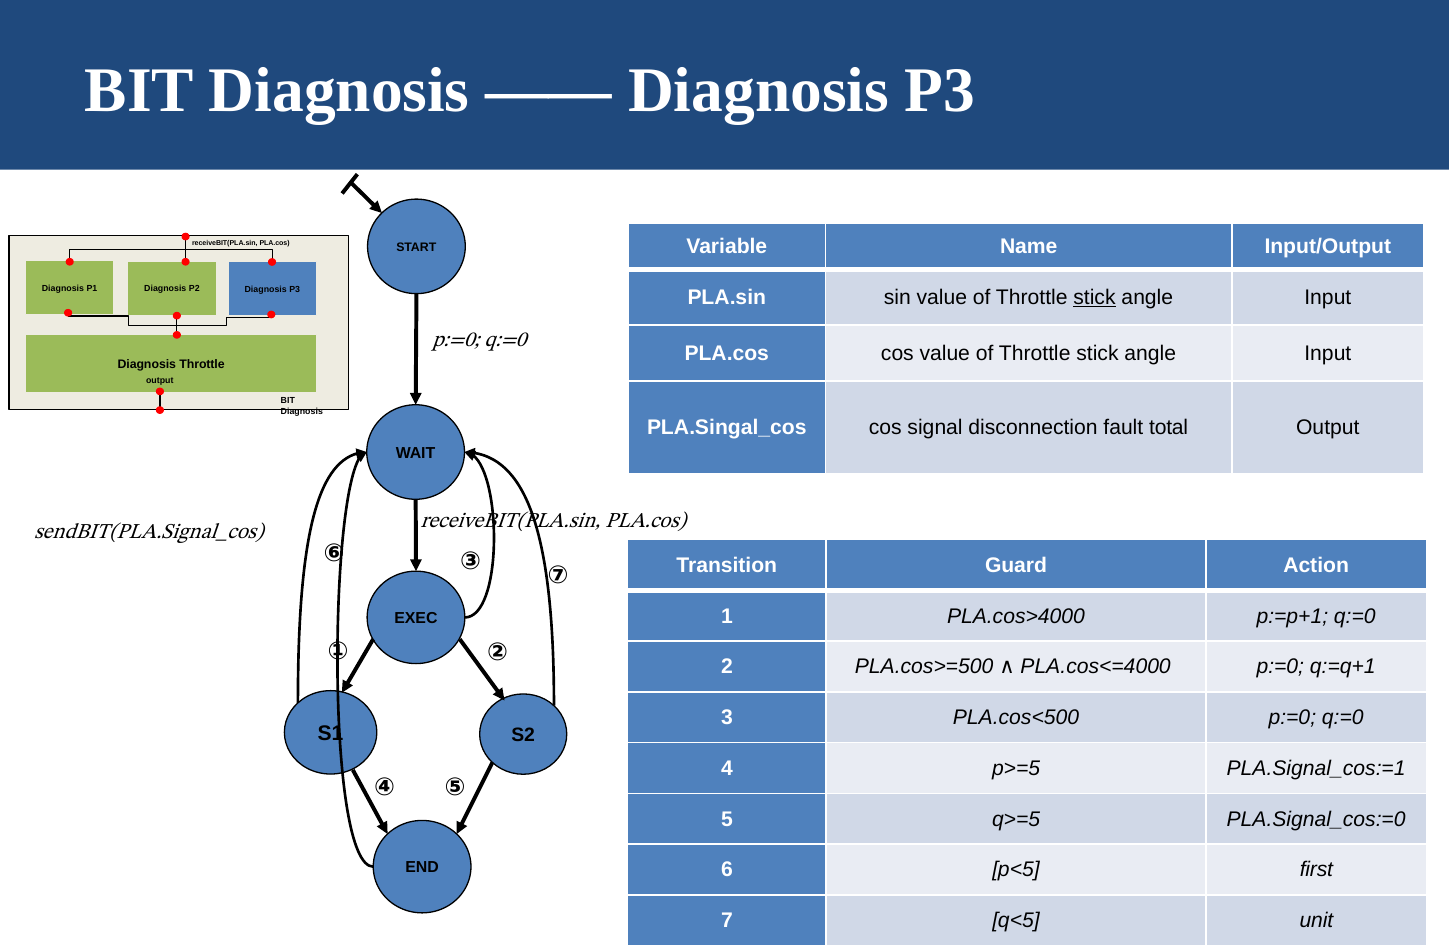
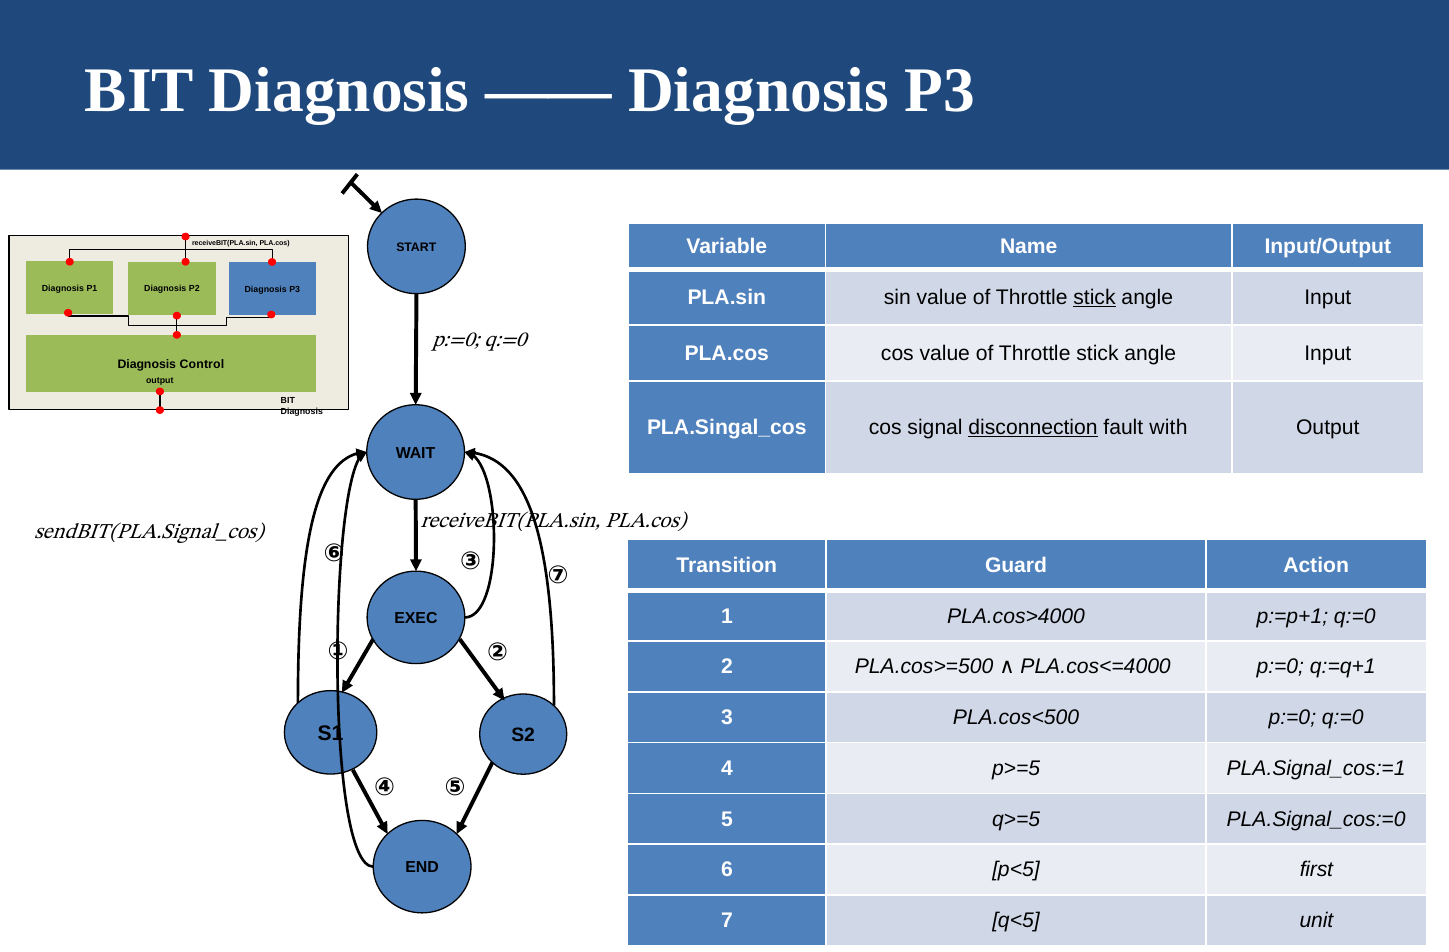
Diagnosis Throttle: Throttle -> Control (202, 364)
disconnection underline: none -> present (1033, 427)
total: total -> with (1168, 427)
